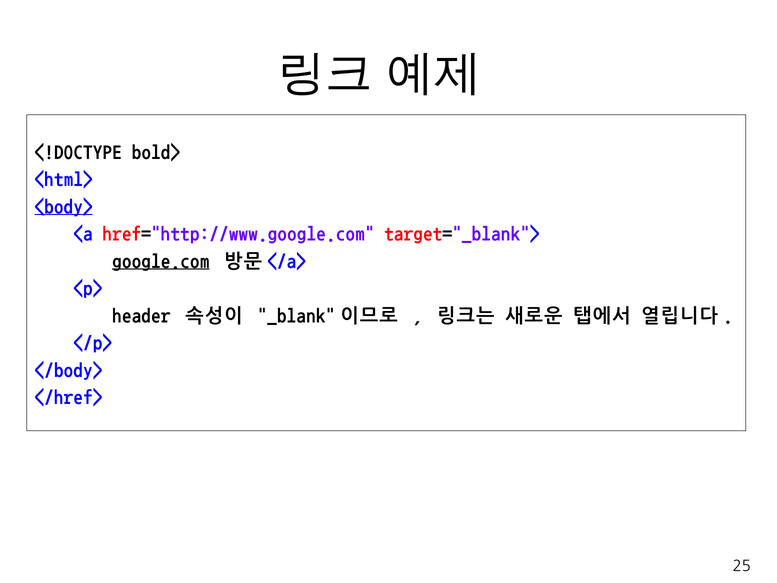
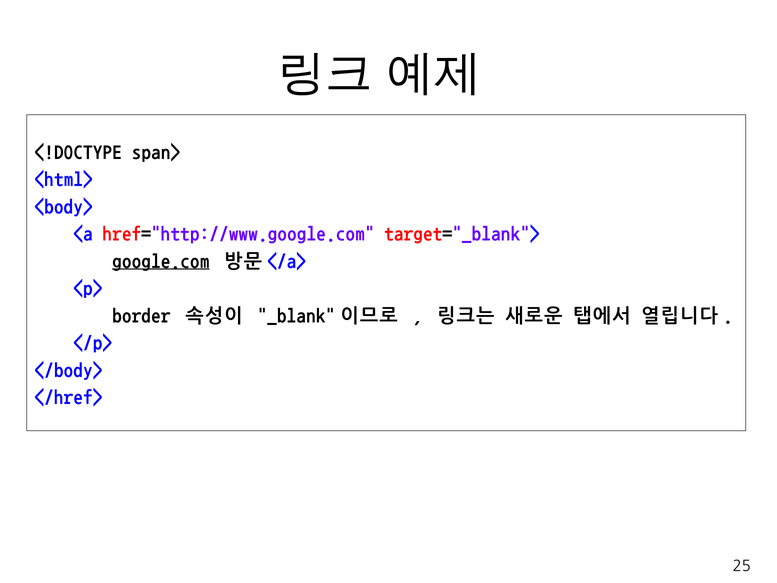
bold>: bold> -> span> (156, 152)
<body> underline: present -> none (64, 206)
header: header -> border (141, 315)
